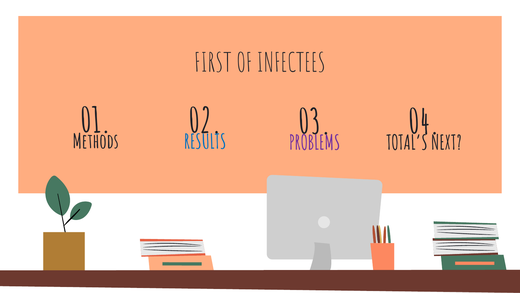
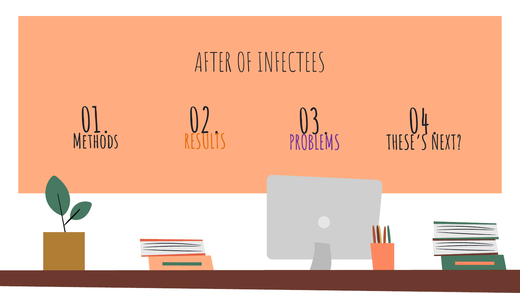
FIRST: FIRST -> AFTER (213, 63)
RESULTS colour: blue -> orange (205, 142)
TOTAL’S: TOTAL’S -> THESE’S (407, 143)
